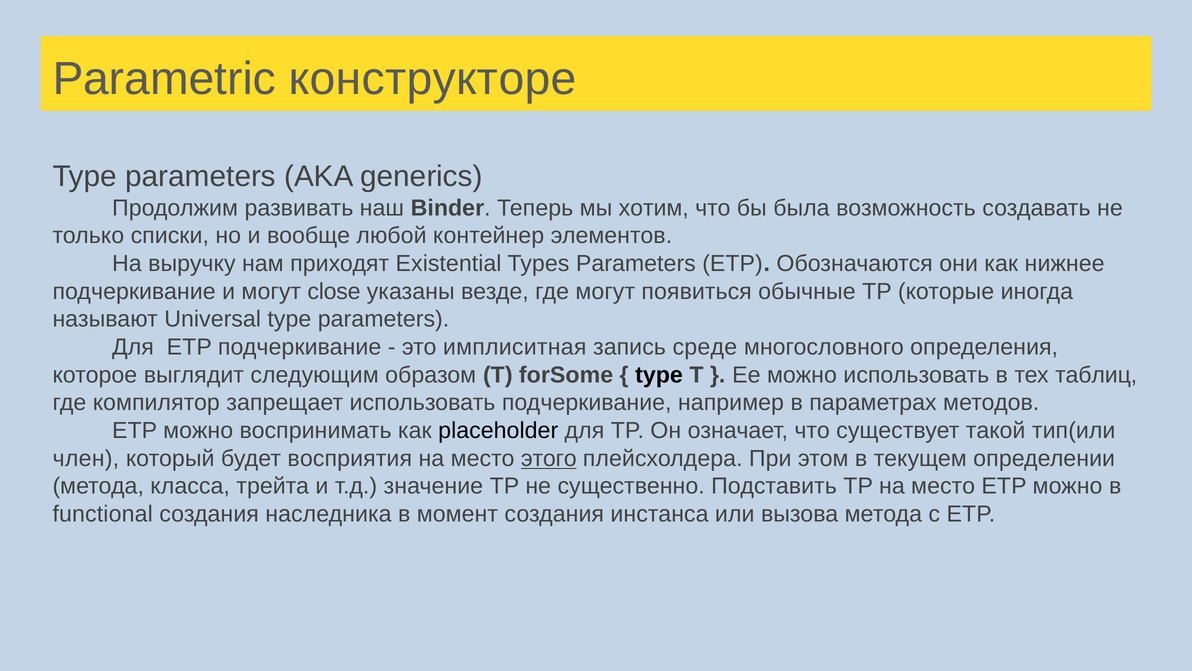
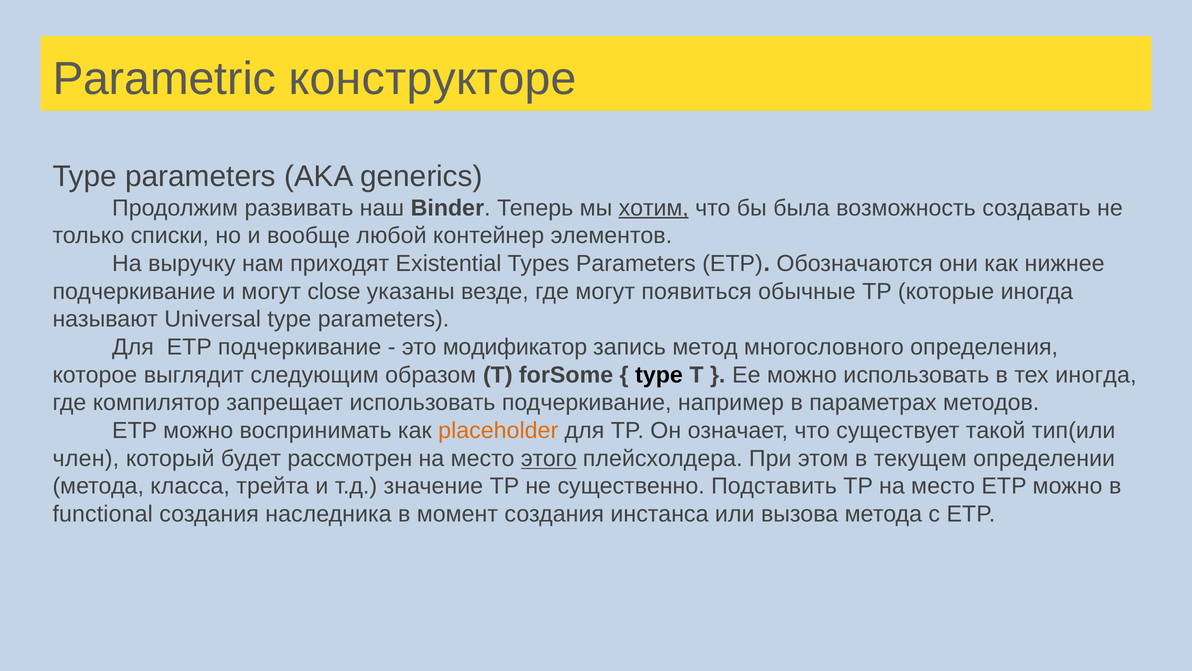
хотим underline: none -> present (654, 208)
имплиситная: имплиситная -> модификатор (515, 347)
среде: среде -> метод (705, 347)
тех таблиц: таблиц -> иногда (1096, 375)
placeholder colour: black -> orange (498, 430)
восприятия: восприятия -> рассмотрен (350, 458)
